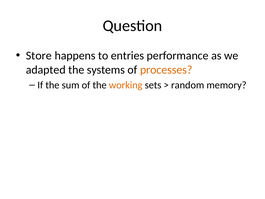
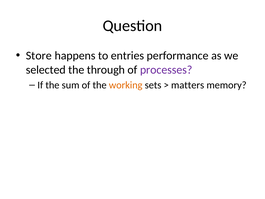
adapted: adapted -> selected (46, 70)
systems: systems -> through (106, 70)
processes colour: orange -> purple (166, 70)
random: random -> matters (188, 85)
